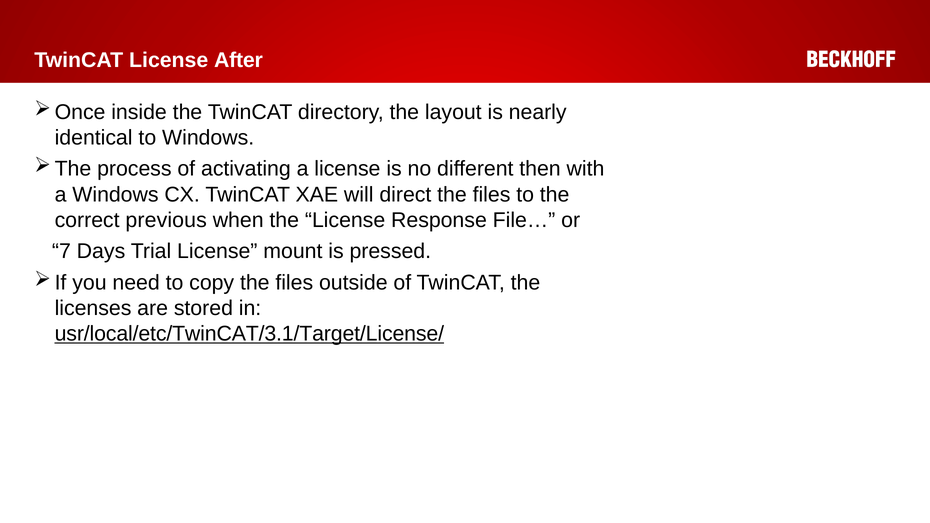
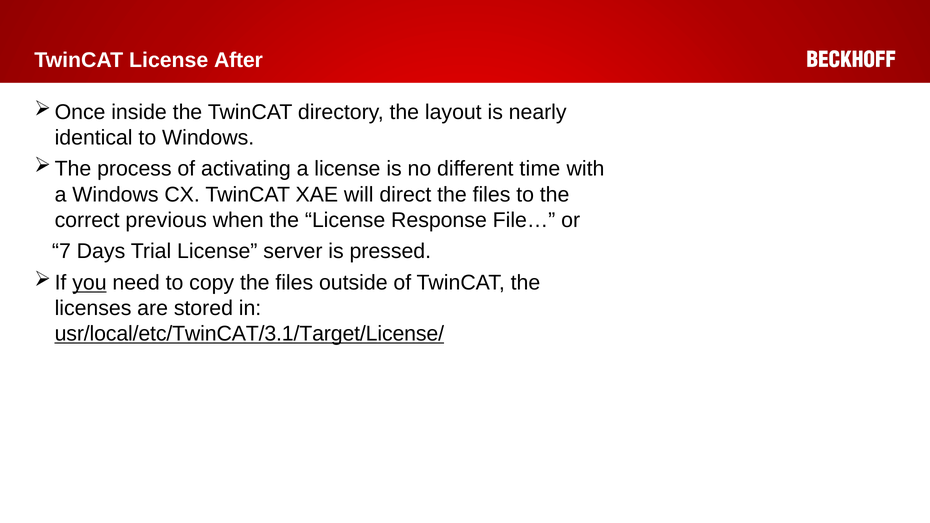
then: then -> time (540, 169)
mount: mount -> server (293, 252)
you underline: none -> present (89, 283)
